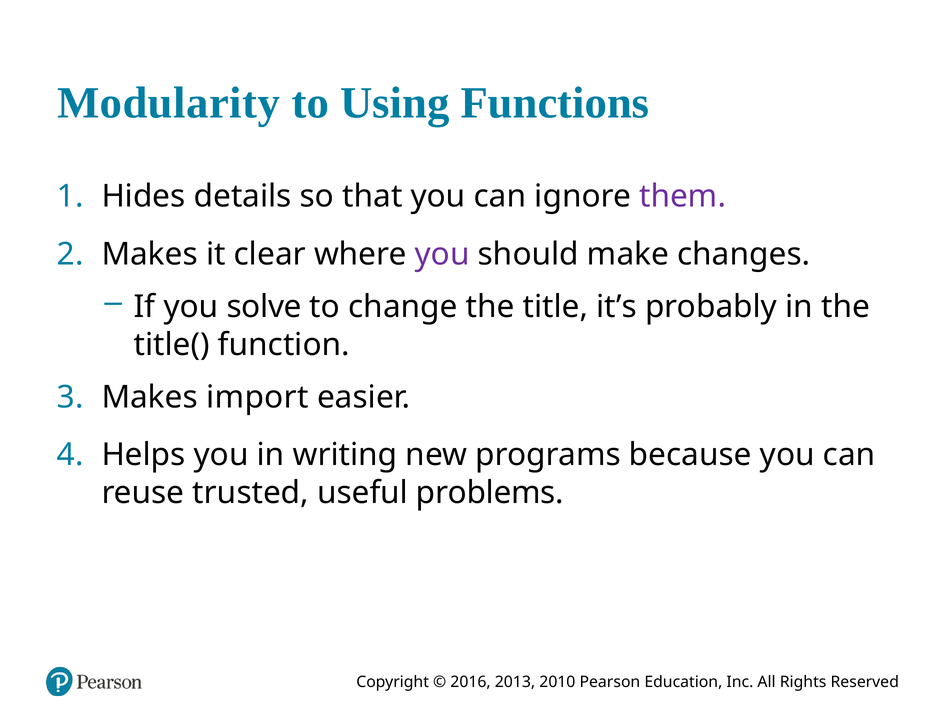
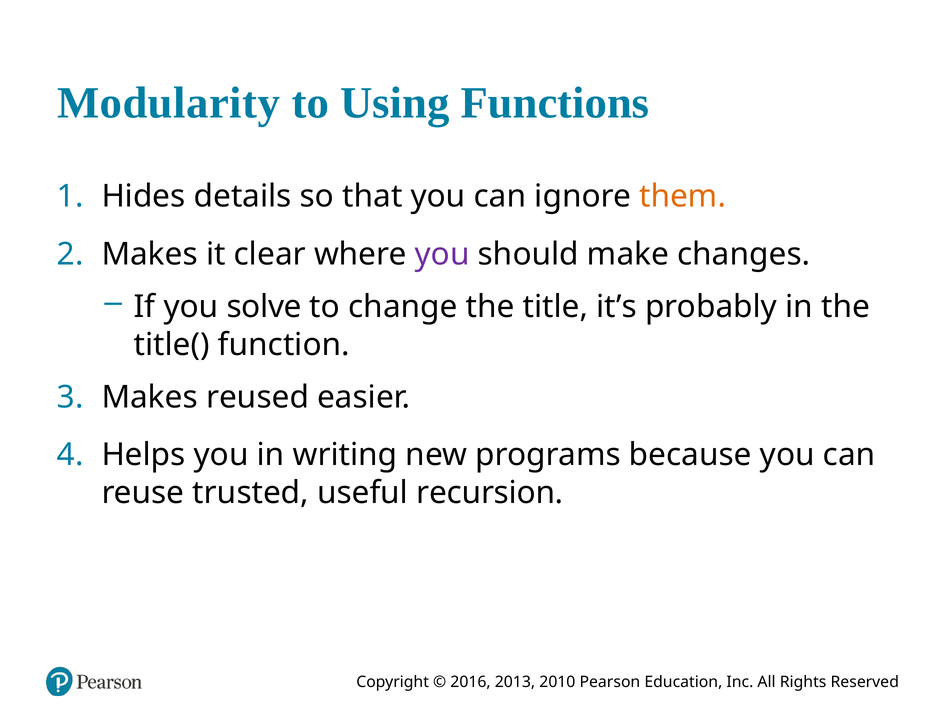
them colour: purple -> orange (683, 197)
import: import -> reused (258, 398)
problems: problems -> recursion (490, 493)
